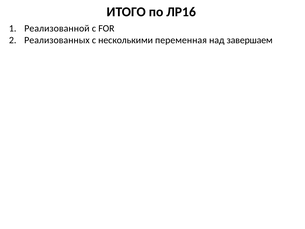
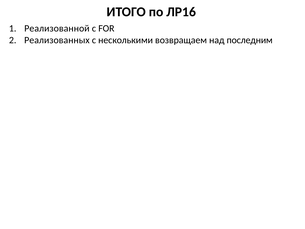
переменная: переменная -> возвращаем (181, 40)
завершаем: завершаем -> последним (250, 40)
